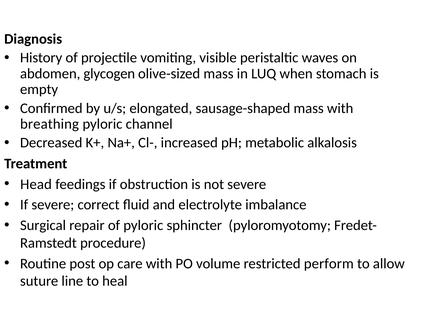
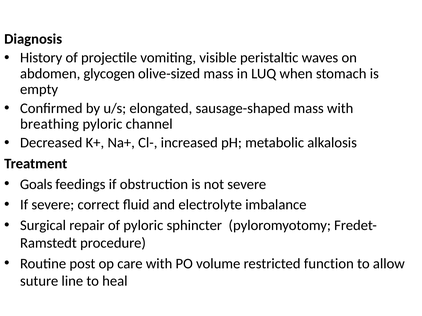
Head: Head -> Goals (36, 184)
perform: perform -> function (329, 264)
